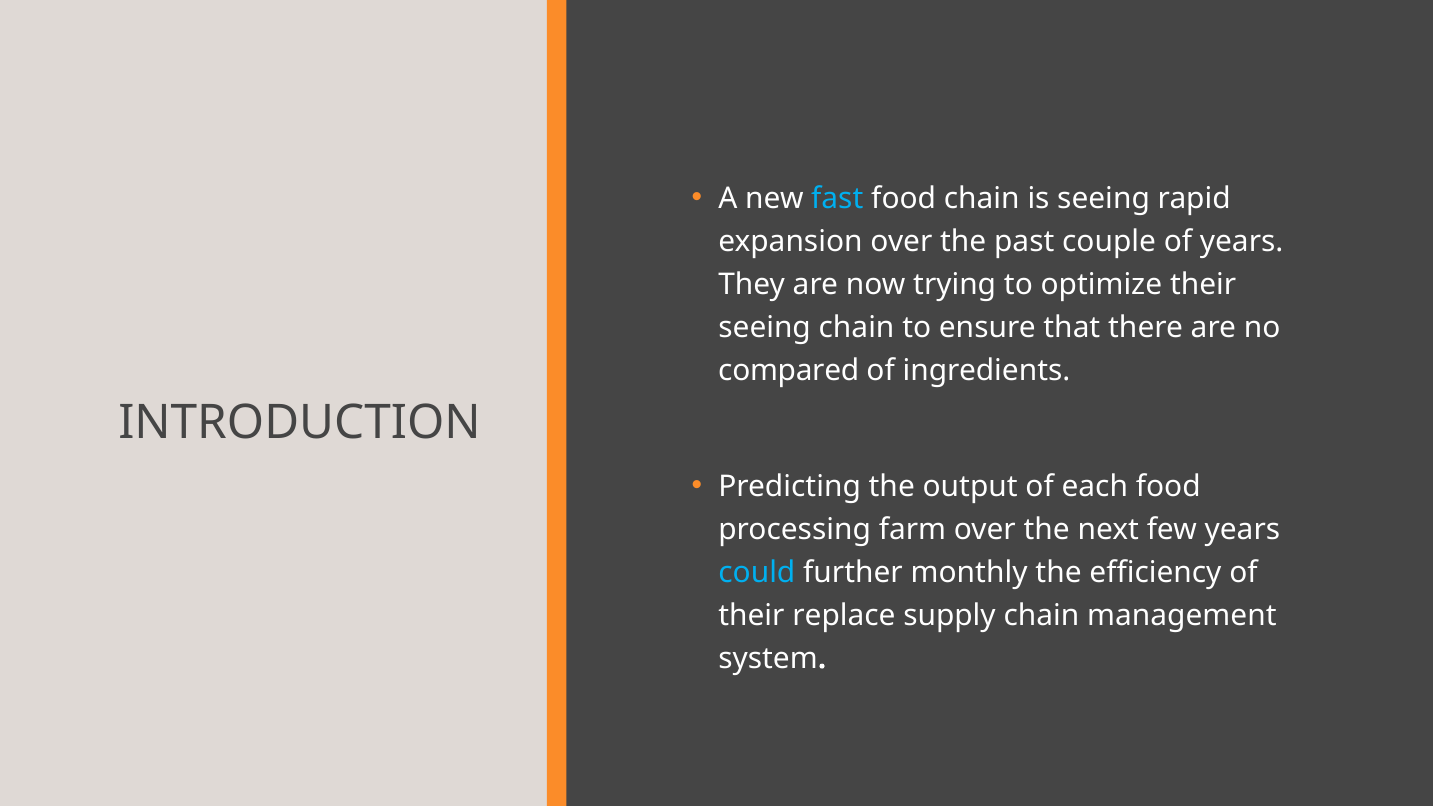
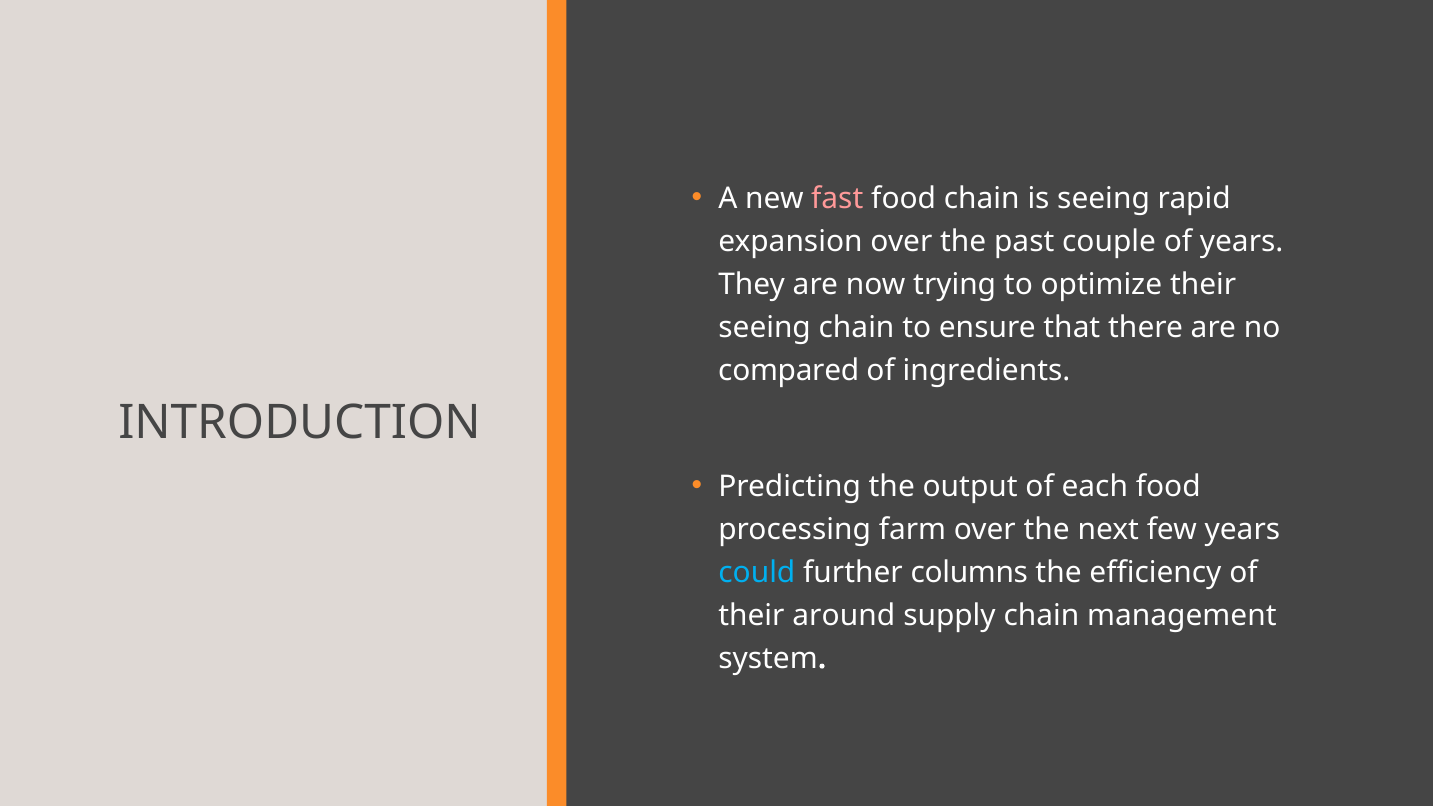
fast colour: light blue -> pink (837, 198)
monthly: monthly -> columns (969, 572)
replace: replace -> around (844, 615)
